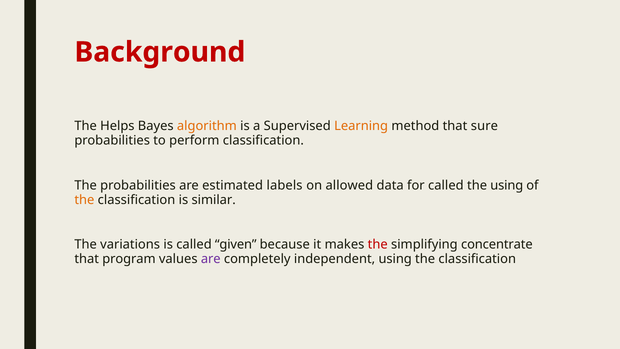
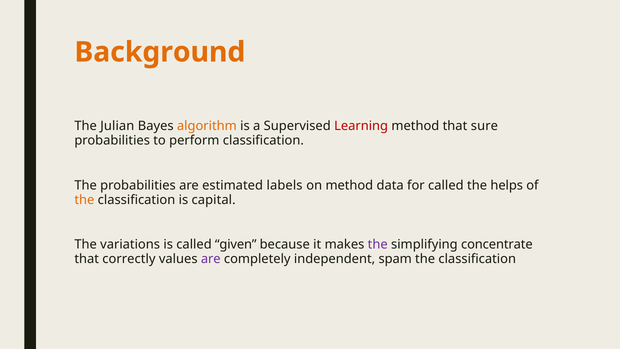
Background colour: red -> orange (160, 52)
Helps: Helps -> Julian (117, 126)
Learning colour: orange -> red (361, 126)
on allowed: allowed -> method (349, 185)
the using: using -> helps (507, 185)
similar: similar -> capital (214, 200)
the colour: red -> purple (378, 244)
program: program -> correctly (129, 259)
independent using: using -> spam (395, 259)
